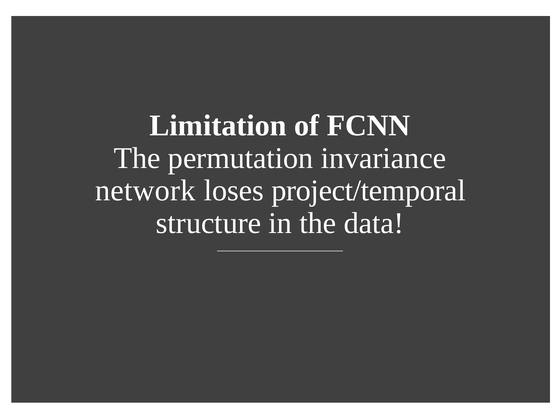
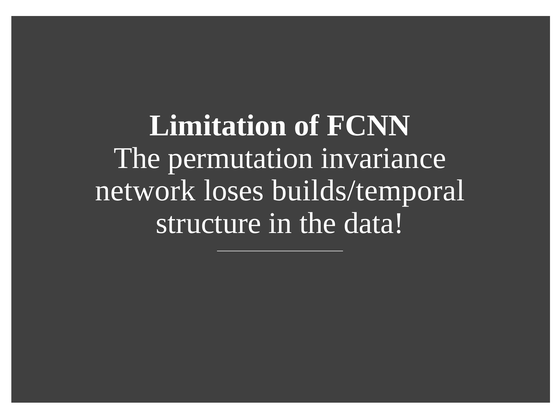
project/temporal: project/temporal -> builds/temporal (368, 191)
